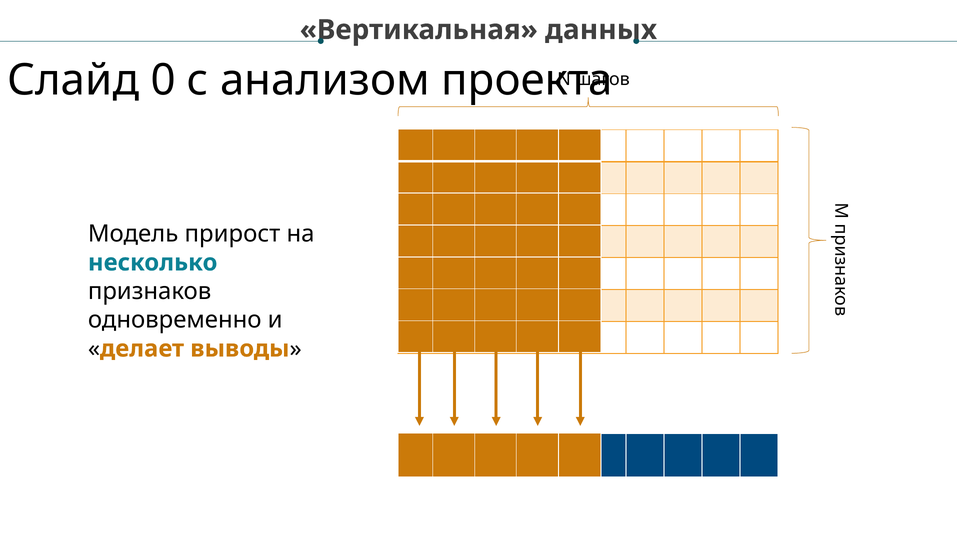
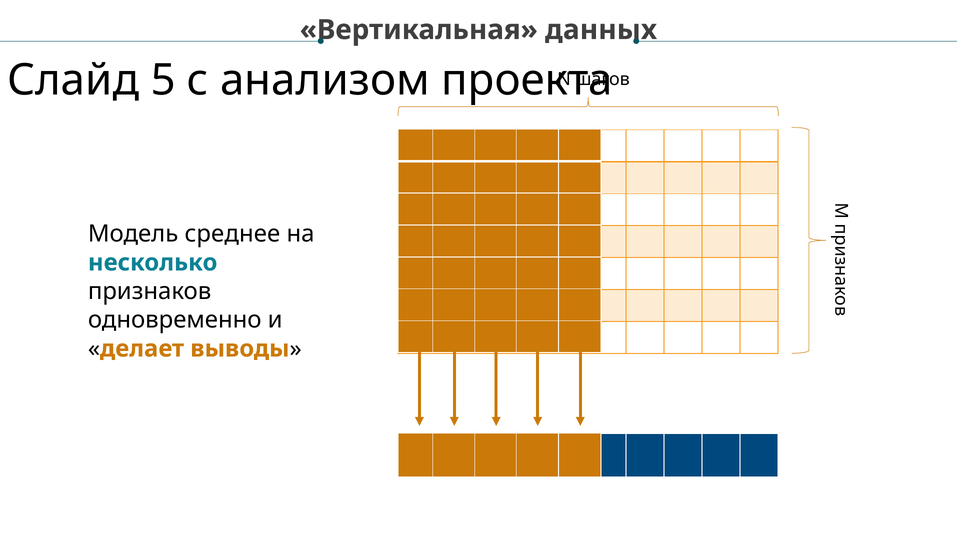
0: 0 -> 5 (163, 80)
прирост: прирост -> среднее (232, 234)
